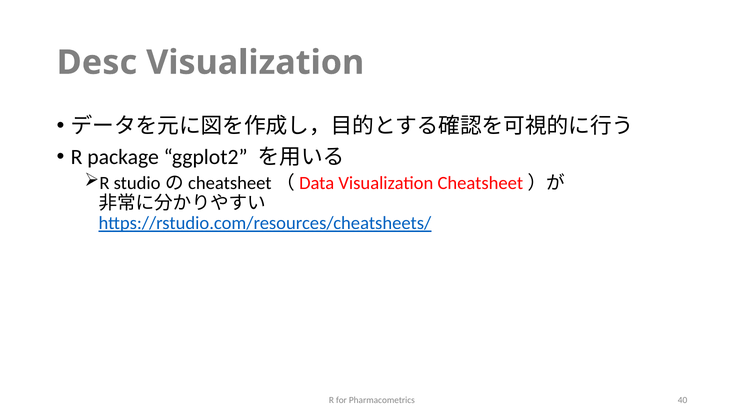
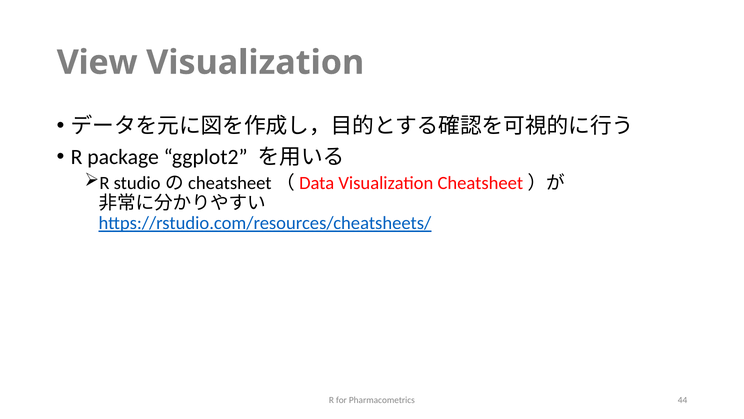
Desc: Desc -> View (97, 62)
40: 40 -> 44 (683, 400)
